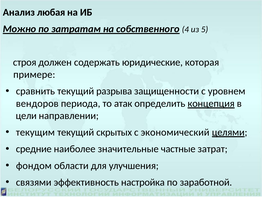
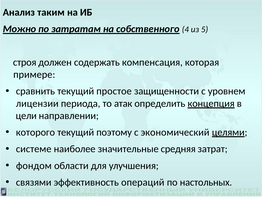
любая: любая -> таким (51, 12)
юридические: юридические -> компенсация (152, 62)
разрыва: разрыва -> простое (114, 91)
вендоров: вендоров -> лицензии (37, 103)
текущим: текущим -> которого (35, 132)
скрытых: скрытых -> поэтому (114, 132)
средние: средние -> системе (34, 149)
частные: частные -> средняя (178, 149)
настройка: настройка -> операций (143, 182)
заработной: заработной -> настольных (206, 182)
